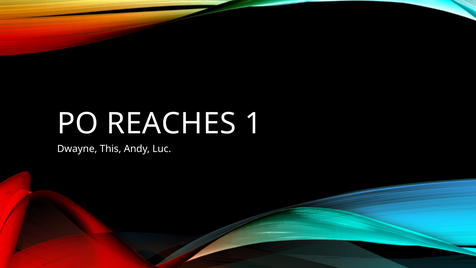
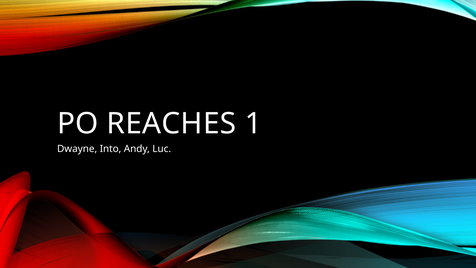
This: This -> Into (111, 149)
